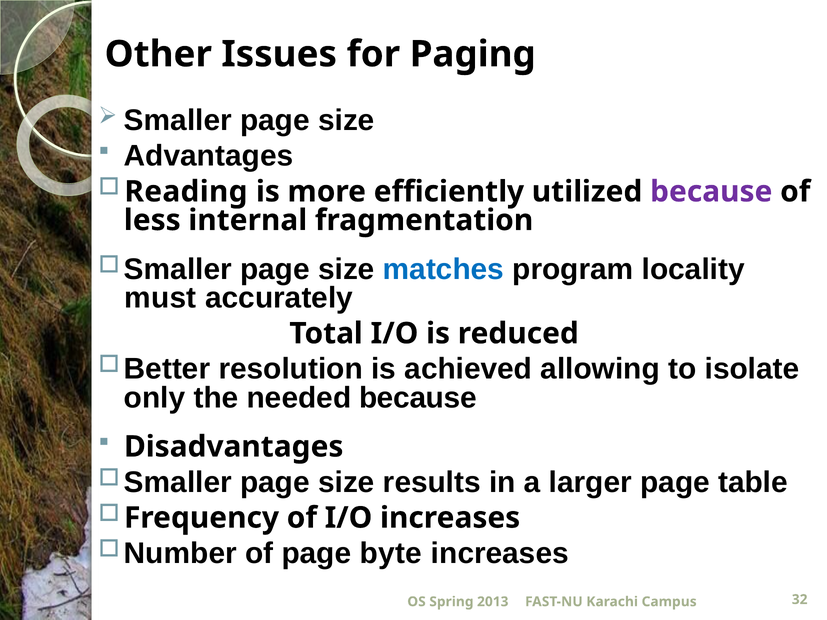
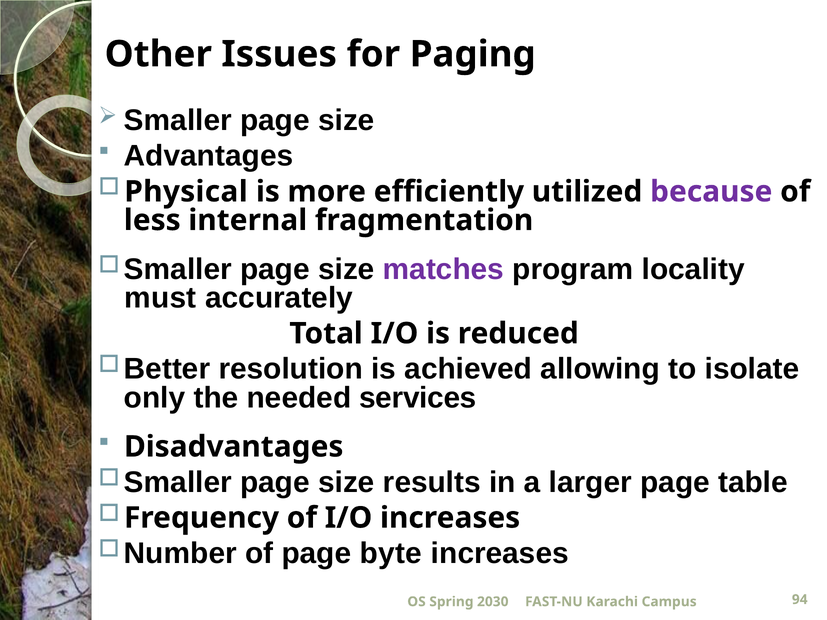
Reading: Reading -> Physical (186, 192)
matches colour: blue -> purple (443, 269)
needed because: because -> services (418, 398)
2013: 2013 -> 2030 (493, 602)
32: 32 -> 94 (800, 600)
